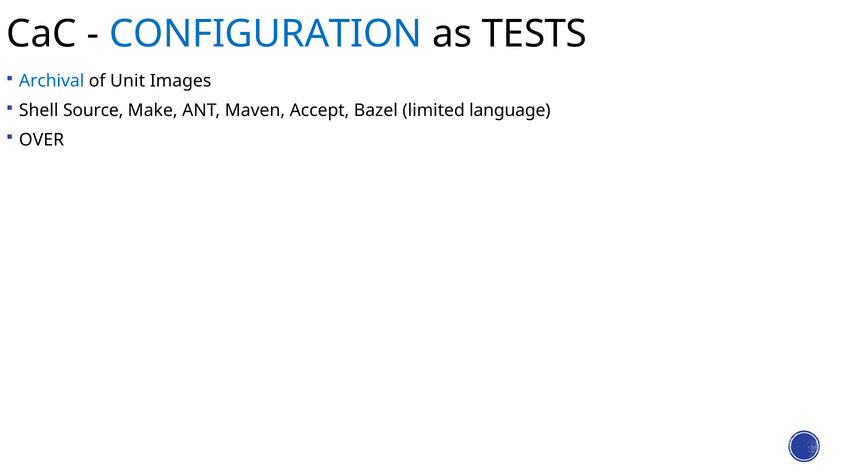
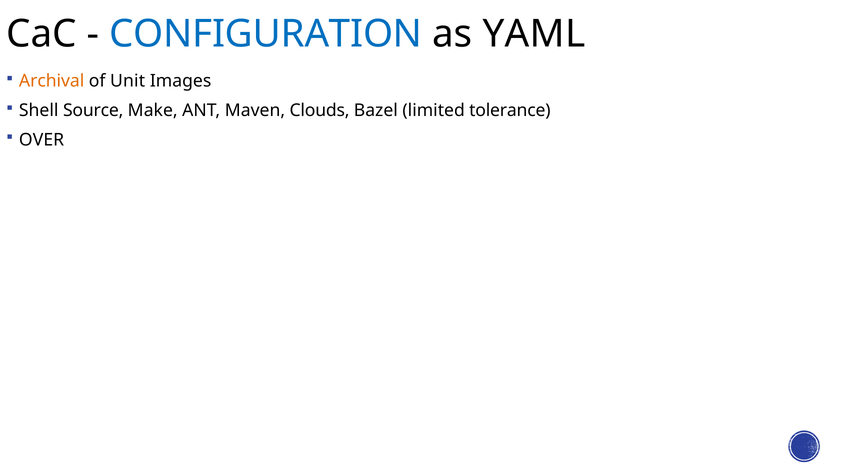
TESTS: TESTS -> YAML (534, 34)
Archival colour: blue -> orange (52, 81)
Accept: Accept -> Clouds (320, 110)
language: language -> tolerance (510, 110)
